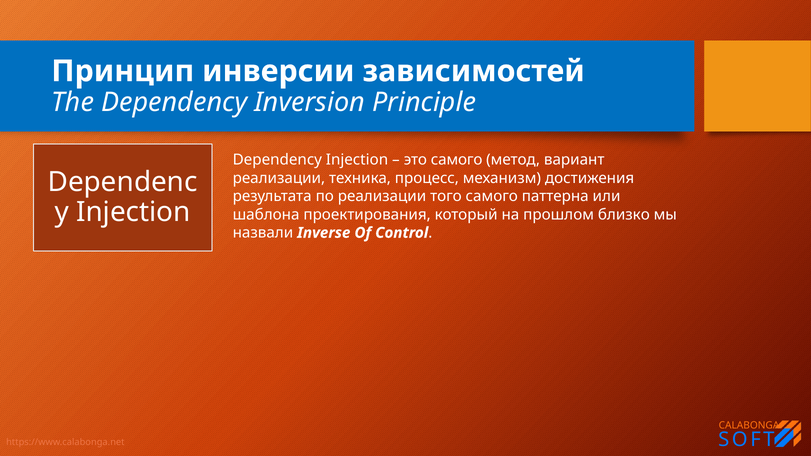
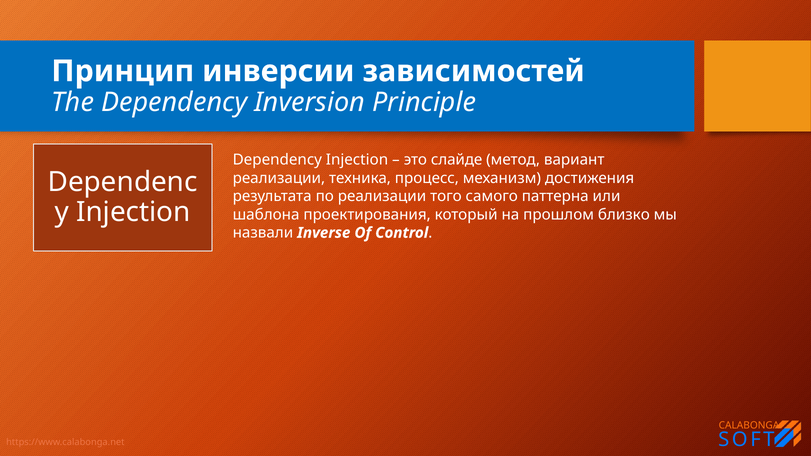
это самого: самого -> слайде (457, 160)
